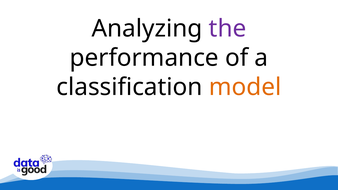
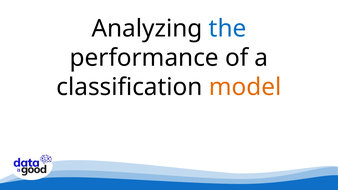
the colour: purple -> blue (228, 28)
